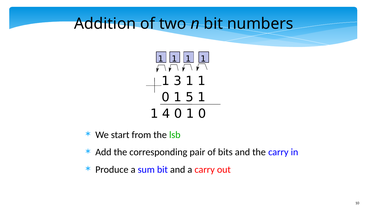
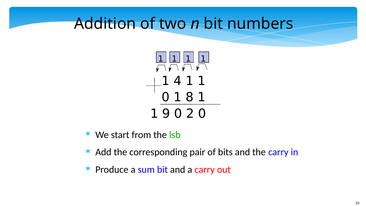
3: 3 -> 4 (178, 81)
5: 5 -> 8 (190, 97)
4: 4 -> 9 (166, 114)
1: 1 -> 2 (190, 114)
